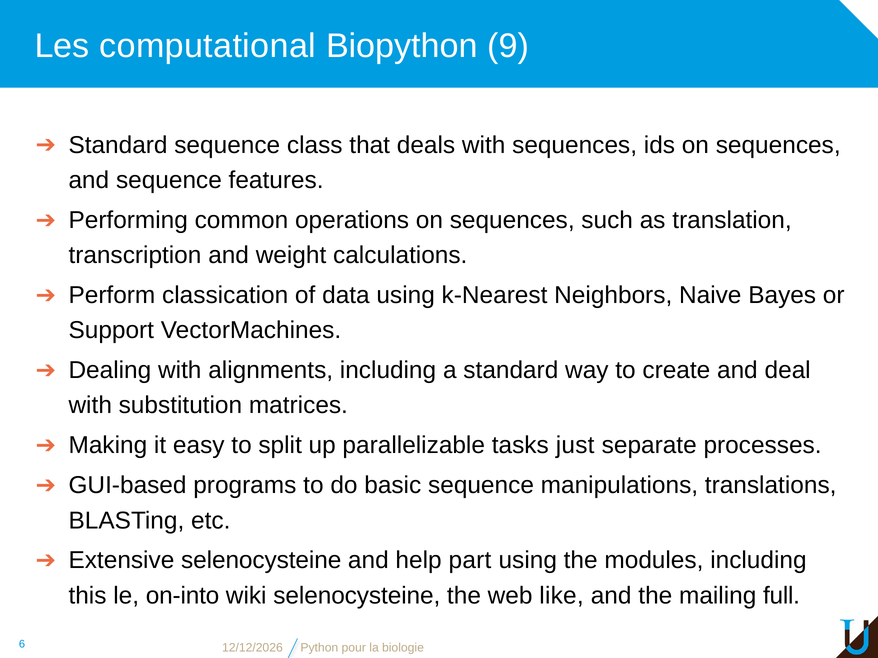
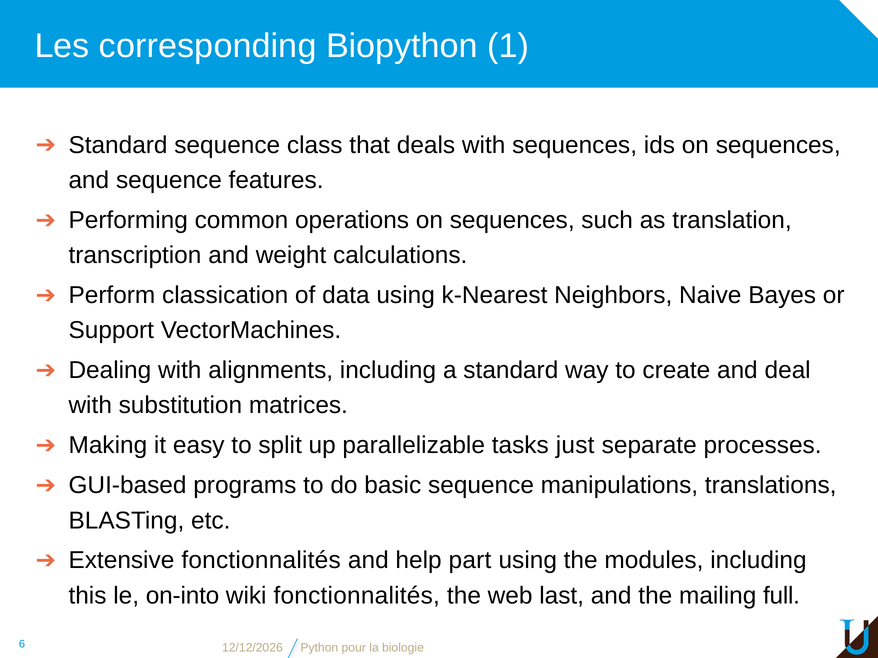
computational: computational -> corresponding (208, 46)
9: 9 -> 1 (508, 46)
Extensive selenocysteine: selenocysteine -> fonctionnalités (261, 561)
wiki selenocysteine: selenocysteine -> fonctionnalités (357, 596)
like: like -> last (562, 596)
